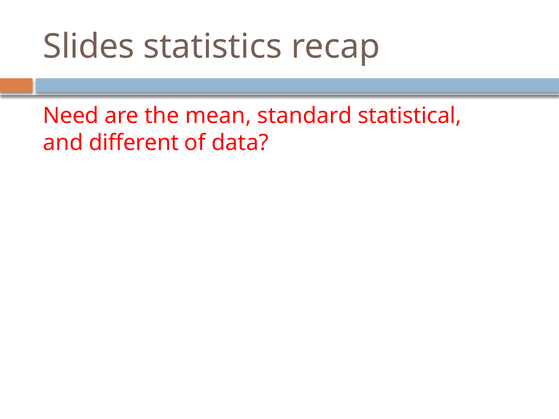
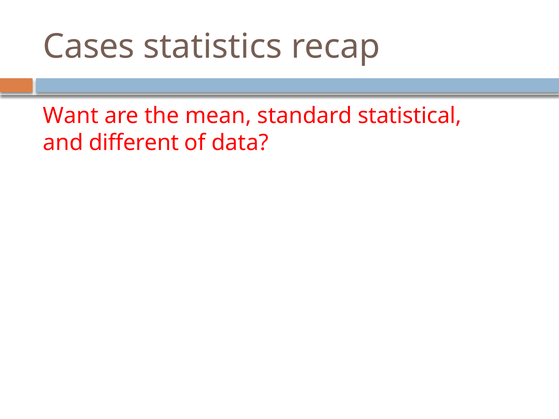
Slides: Slides -> Cases (89, 47)
Need: Need -> Want (71, 116)
